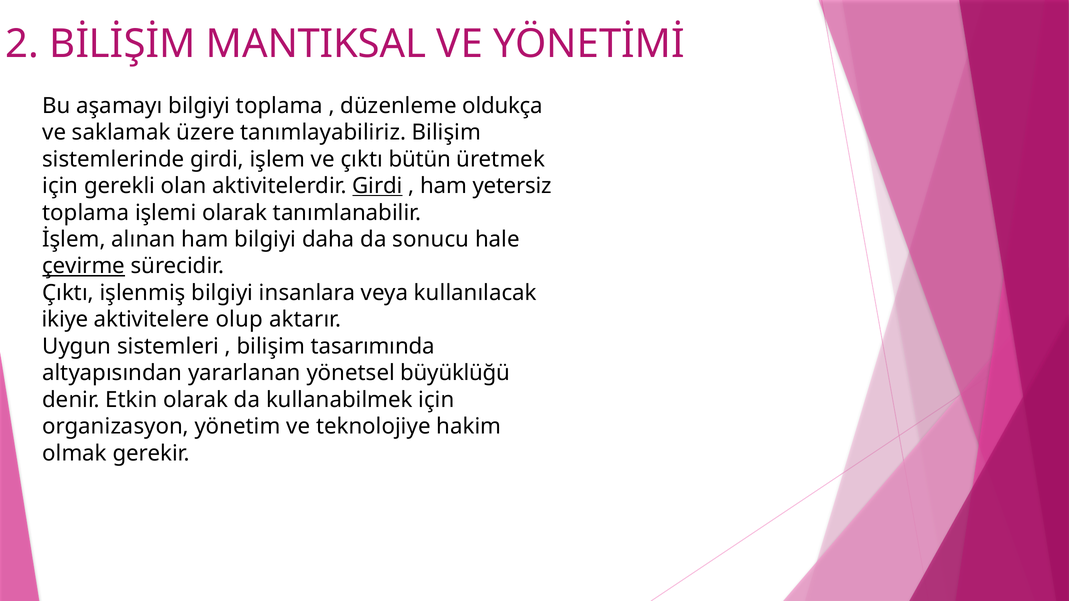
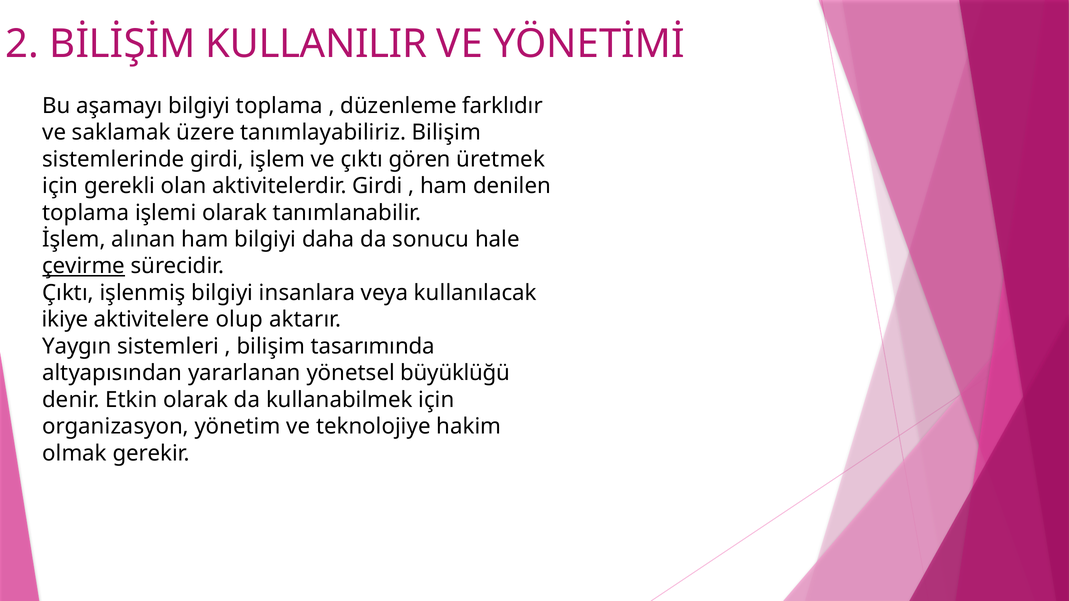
MANTIKSAL: MANTIKSAL -> KULLANILIR (316, 44)
oldukça: oldukça -> farklıdır (503, 106)
bütün: bütün -> gören (420, 159)
Girdi underline: present -> none (377, 186)
yetersiz: yetersiz -> denilen (512, 186)
Uygun: Uygun -> Yaygın (77, 346)
